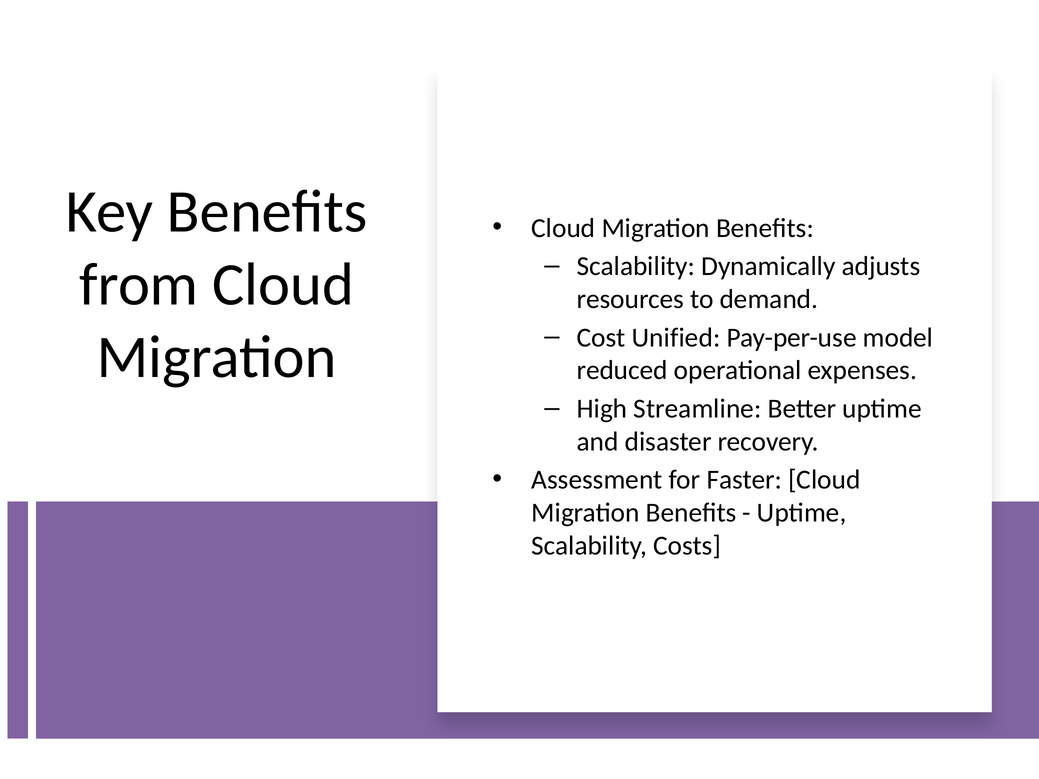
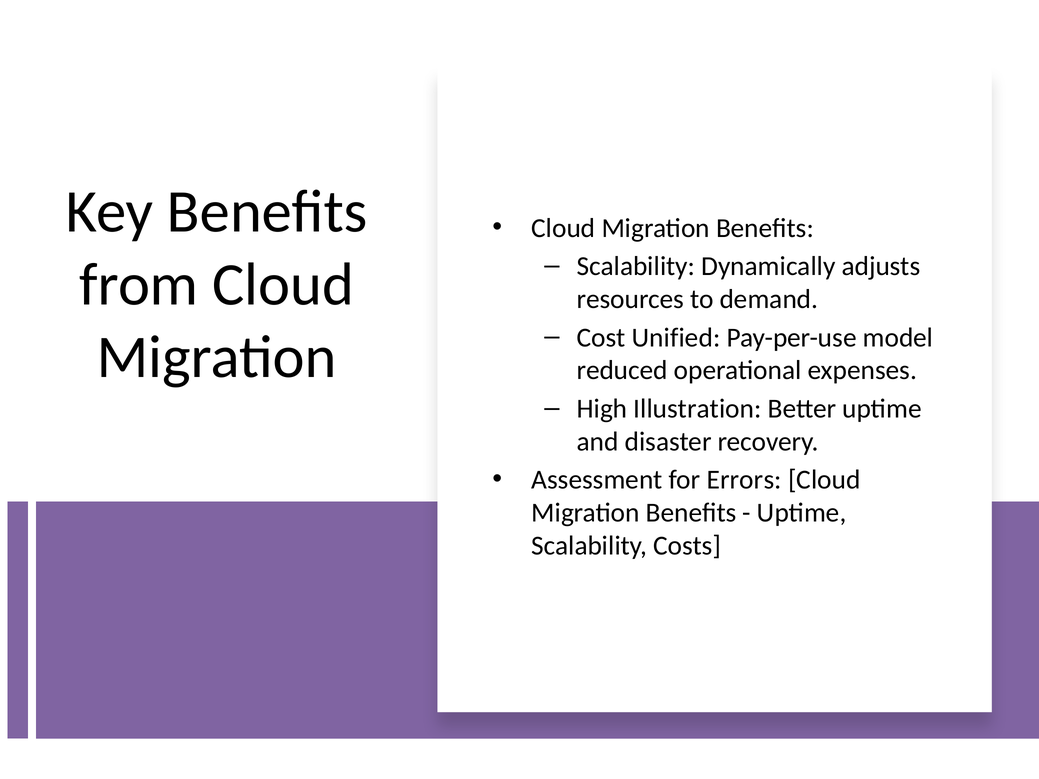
Streamline: Streamline -> Illustration (697, 409)
Faster: Faster -> Errors (744, 480)
